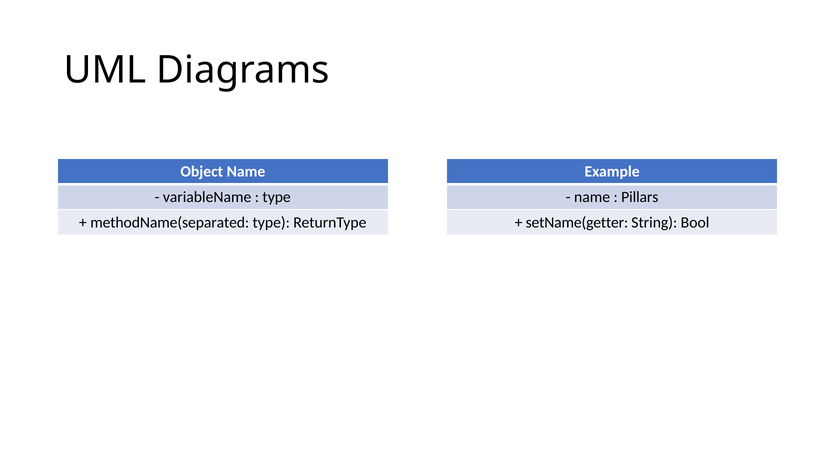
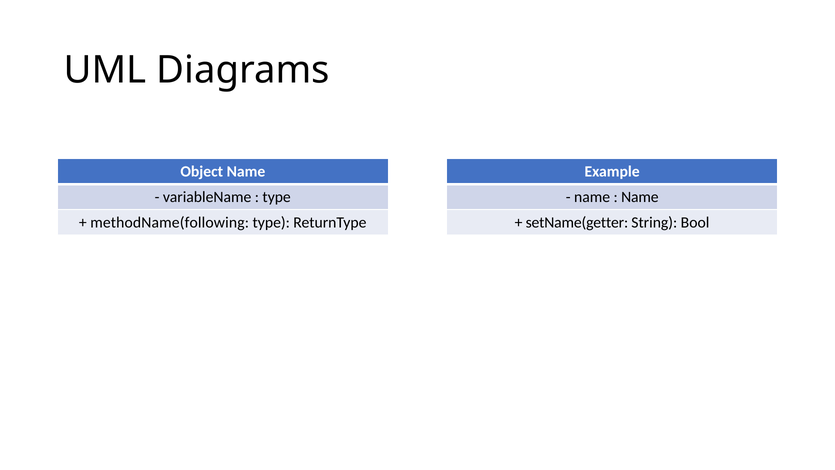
Pillars: Pillars -> Name (640, 197)
methodName(separated: methodName(separated -> methodName(following (170, 222)
